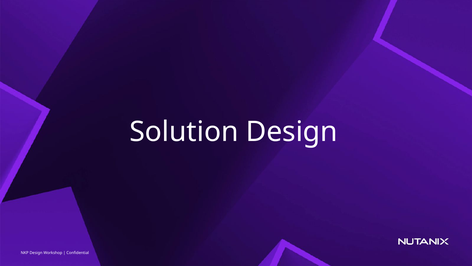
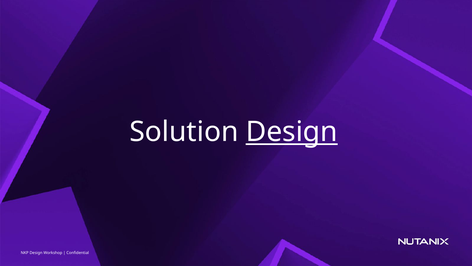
Design underline: none -> present (292, 132)
